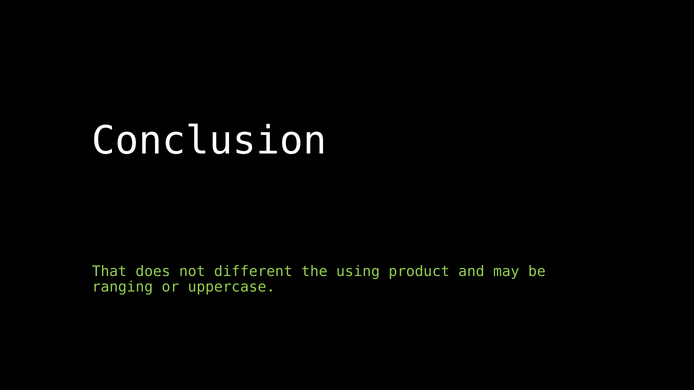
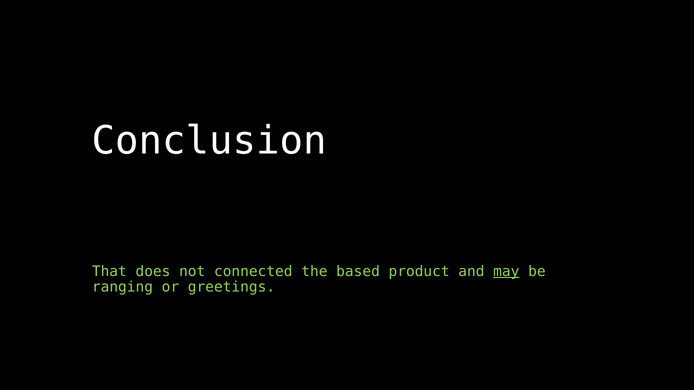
different: different -> connected (253, 272)
using: using -> based (358, 272)
may underline: none -> present (506, 272)
uppercase: uppercase -> greetings (231, 287)
